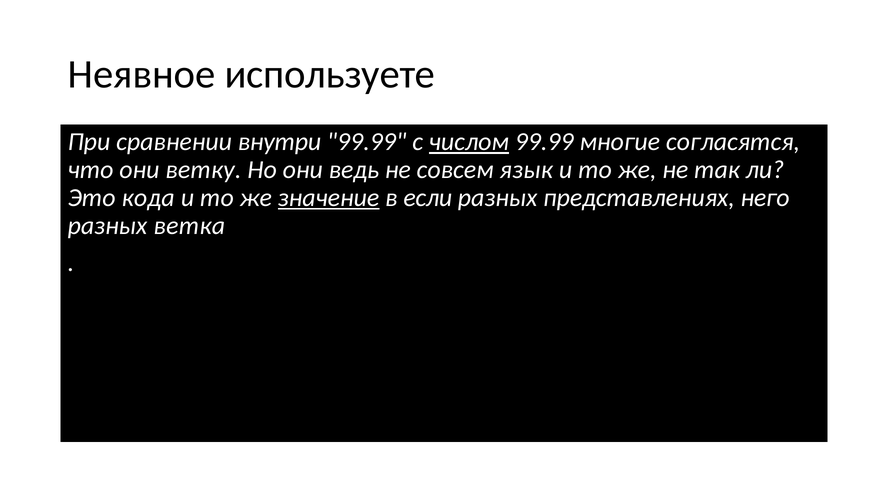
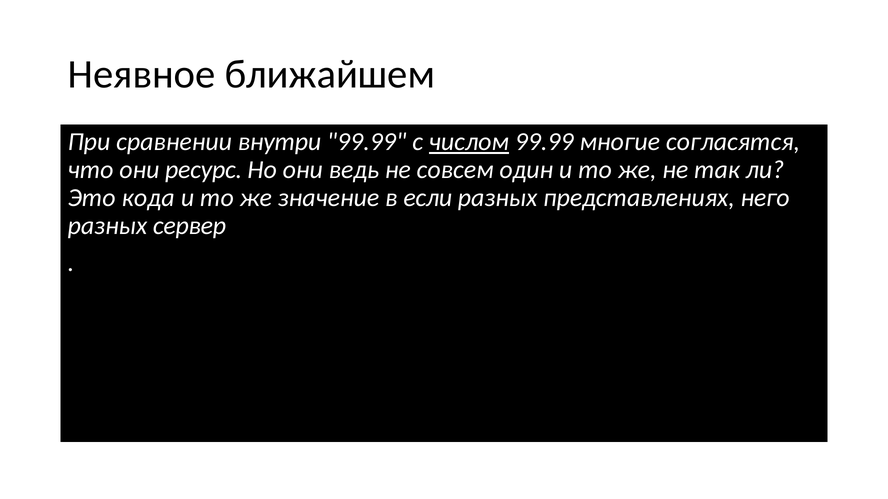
используете: используете -> ближайшем (330, 75)
ветку: ветку -> ресурс (204, 170)
язык: язык -> один (526, 170)
значение underline: present -> none (329, 198)
ветка: ветка -> сервер (190, 226)
